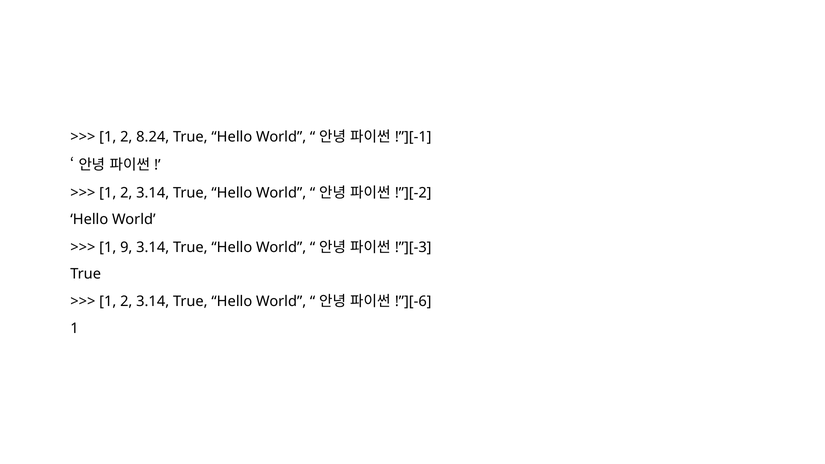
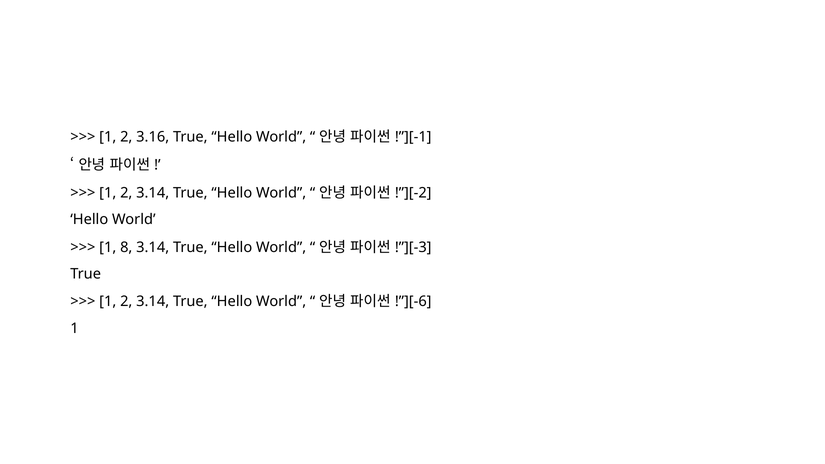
8.24: 8.24 -> 3.16 (153, 137)
9: 9 -> 8 (126, 247)
